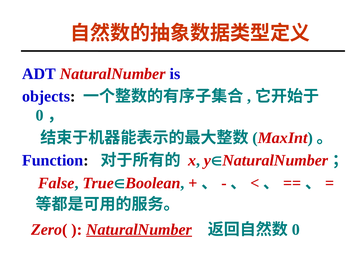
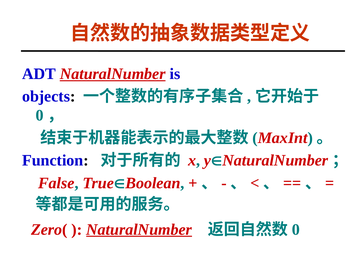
NaturalNumber underline: none -> present (113, 74)
